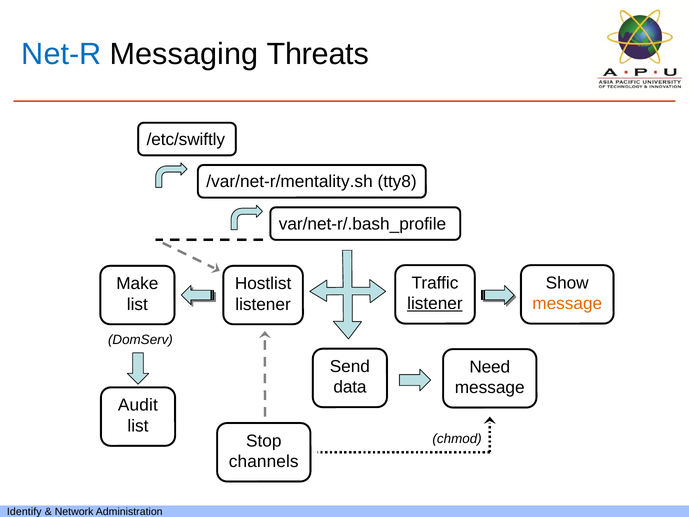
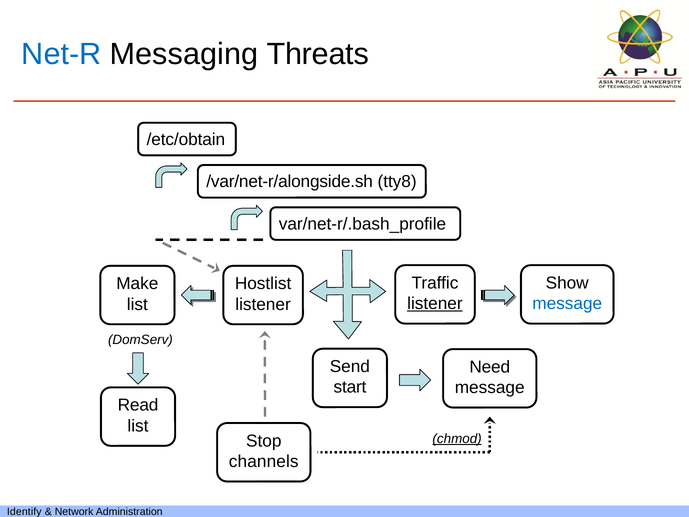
/etc/swiftly: /etc/swiftly -> /etc/obtain (186, 139)
/var/net-r/mentality.sh: /var/net-r/mentality.sh -> /var/net-r/alongside.sh (290, 182)
message colour: orange -> blue (567, 304)
data: data -> start (350, 387)
Audit: Audit -> Read (138, 405)
chmod underline: none -> present (457, 439)
